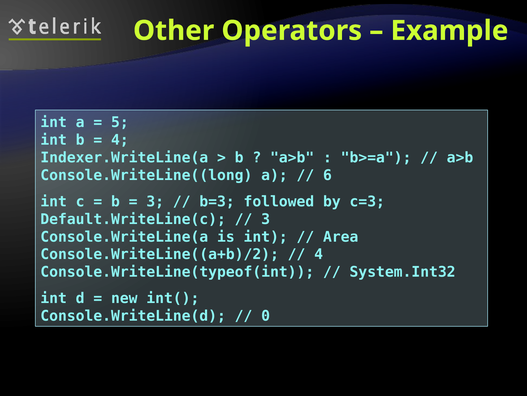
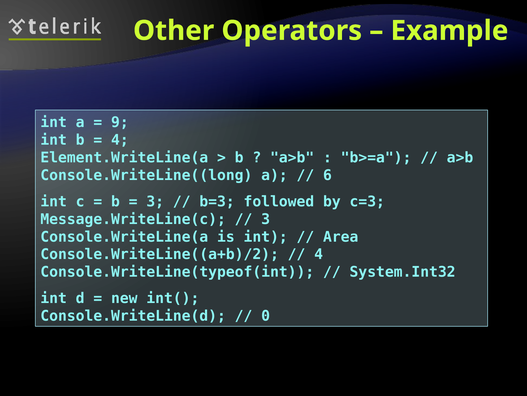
5: 5 -> 9 (120, 122)
Indexer.WriteLine(a: Indexer.WriteLine(a -> Element.WriteLine(a (124, 157)
Default.WriteLine(c: Default.WriteLine(c -> Message.WriteLine(c (133, 219)
